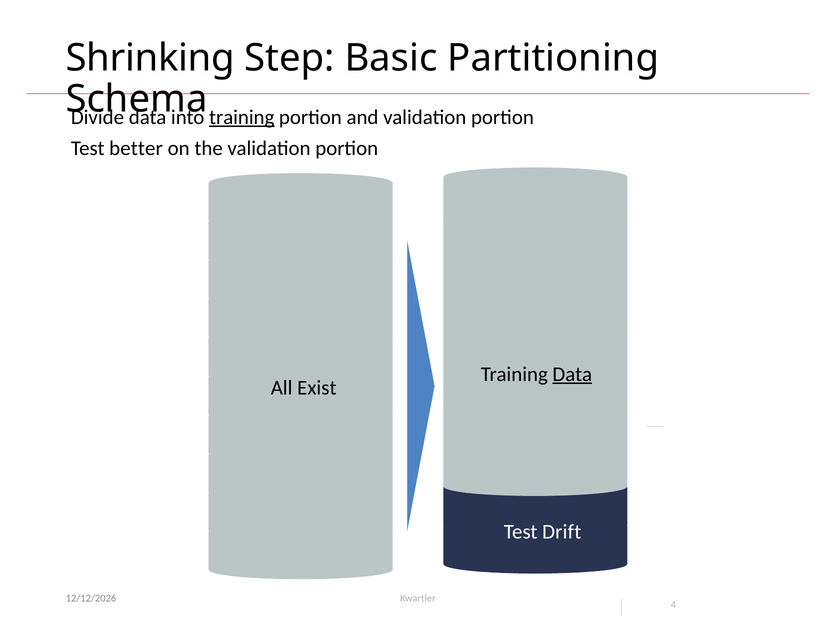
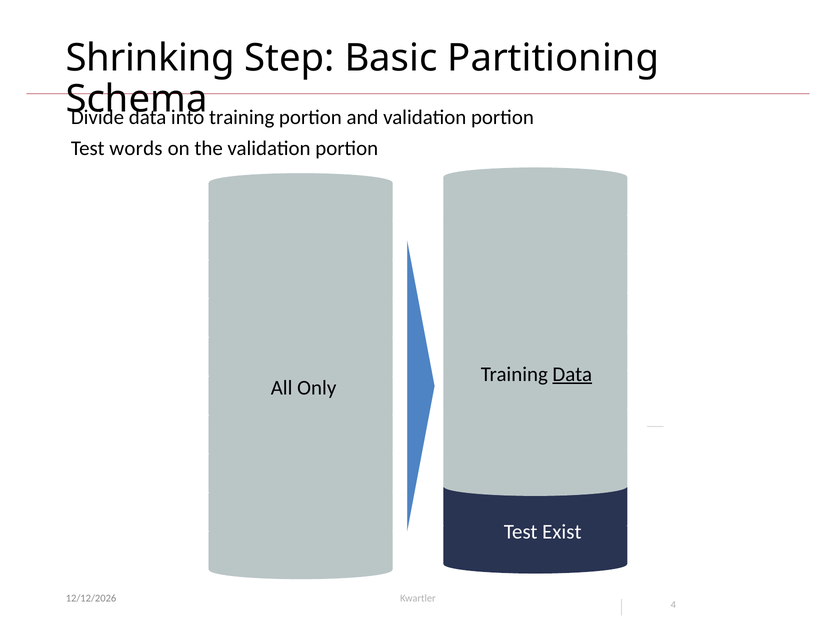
training underline: present -> none (242, 117)
better: better -> words (136, 148)
Exist: Exist -> Only (317, 388)
Drift: Drift -> Exist (562, 532)
